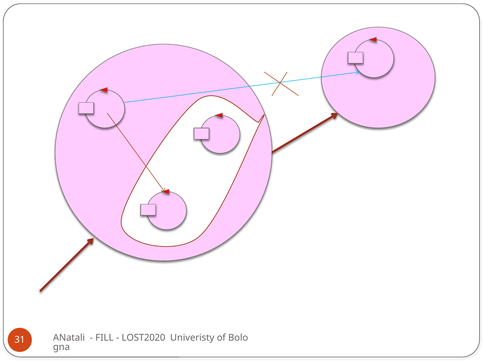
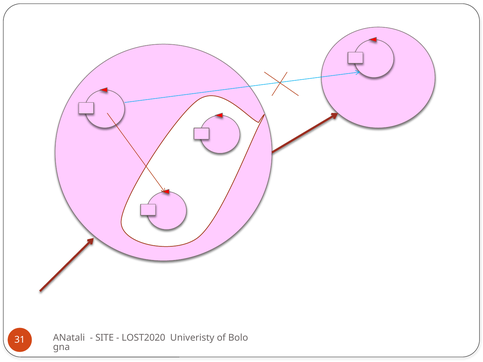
FILL: FILL -> SITE (105, 338)
